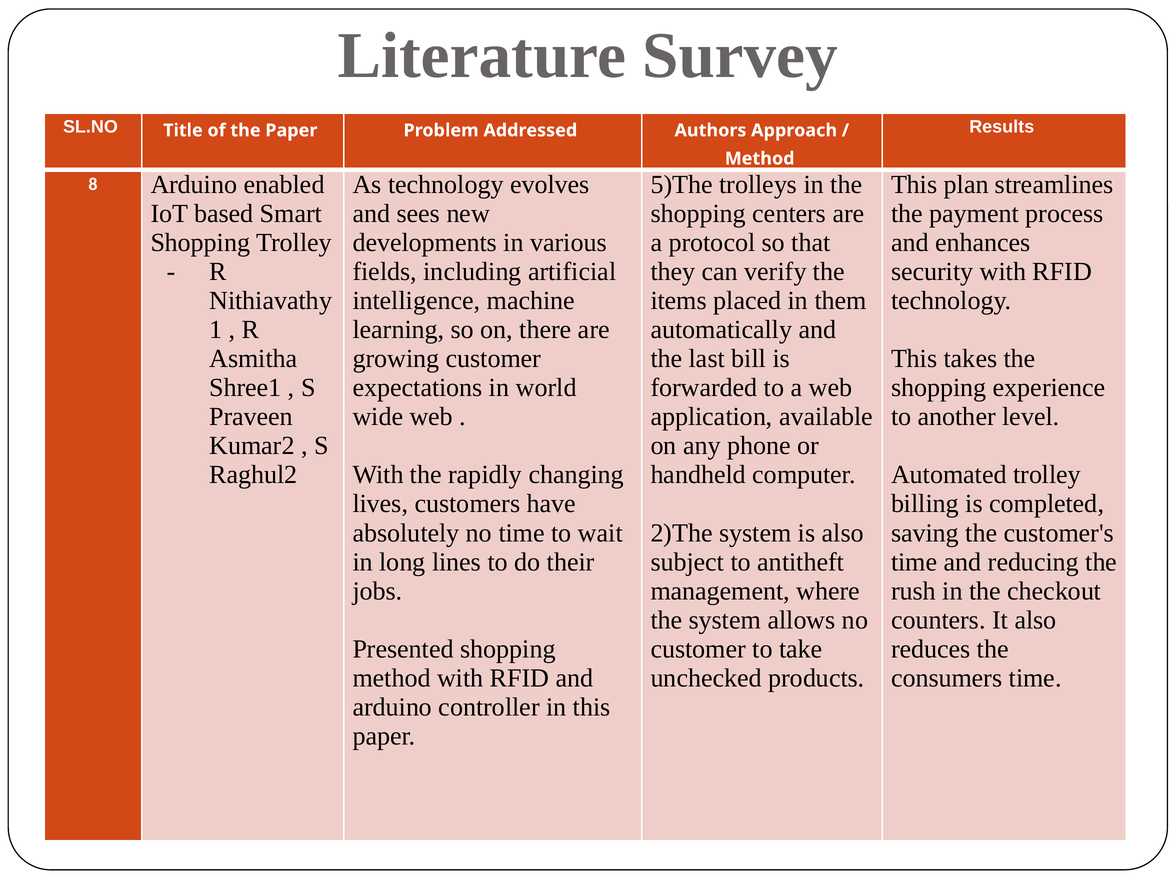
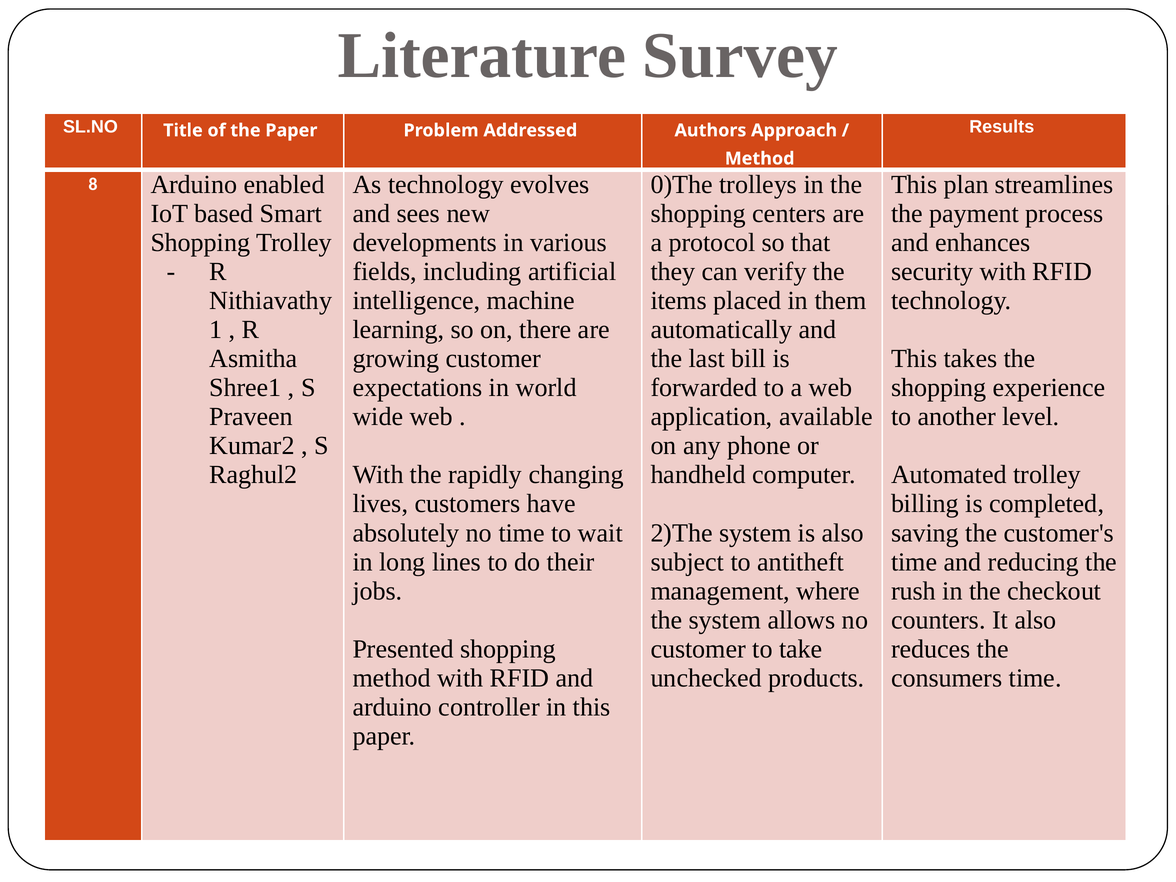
5)The: 5)The -> 0)The (682, 185)
